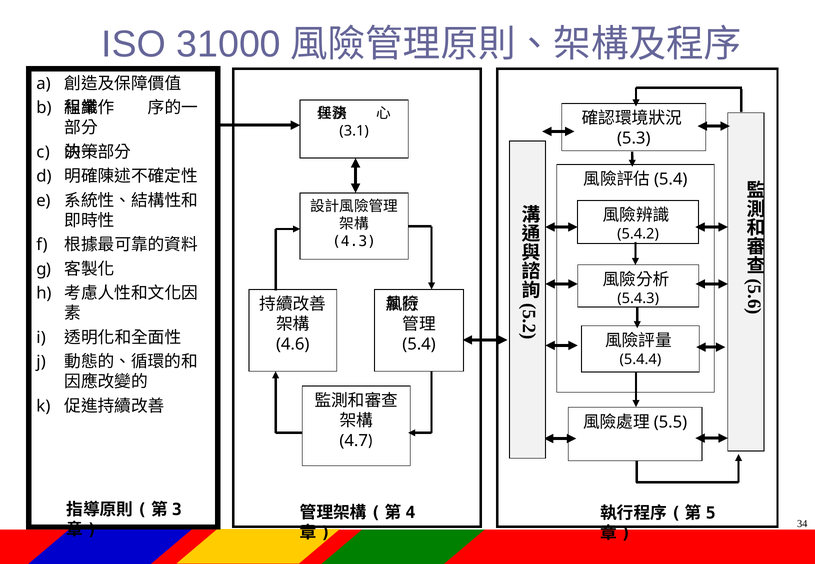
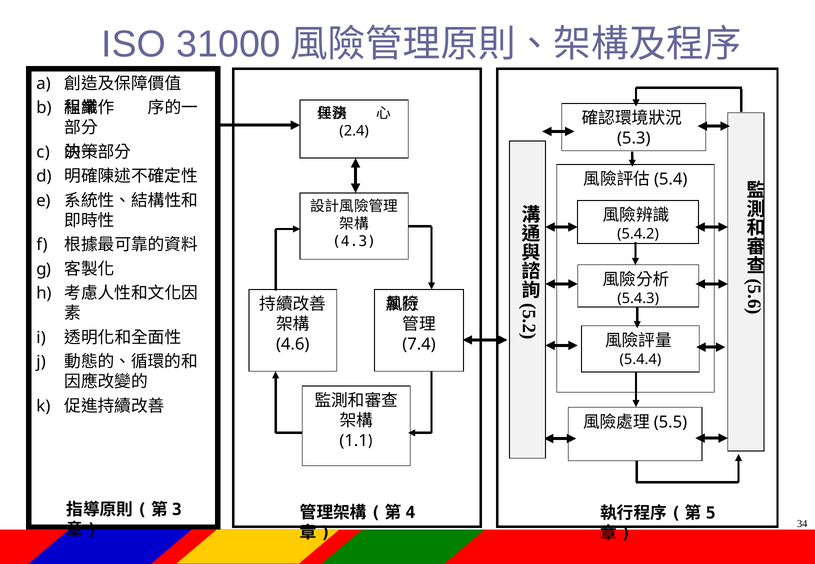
3.1: 3.1 -> 2.4 (354, 131)
5.4: 5.4 -> 7.4 (419, 345)
4.7: 4.7 -> 1.1 (354, 441)
